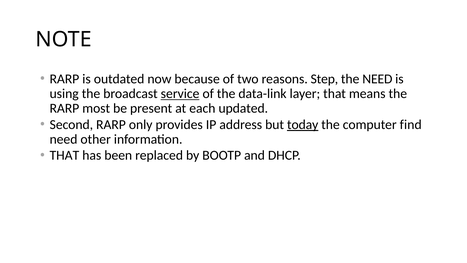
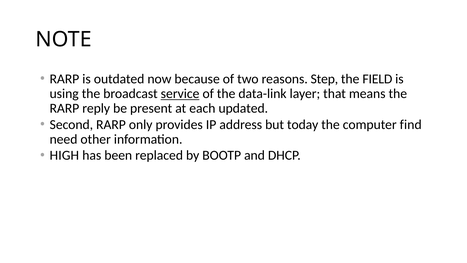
the NEED: NEED -> FIELD (377, 79)
most: most -> reply (96, 108)
today underline: present -> none (303, 124)
THAT: THAT -> HIGH (64, 155)
